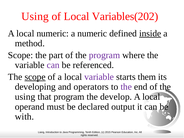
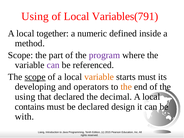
Variables(202: Variables(202 -> Variables(791 (125, 16)
local numeric: numeric -> together (53, 33)
inside underline: present -> none (150, 33)
variable colour: purple -> orange (99, 77)
starts them: them -> must (147, 77)
the colour: purple -> orange (126, 87)
that program: program -> declared (69, 97)
develop: develop -> decimal (116, 97)
operand: operand -> contains (30, 107)
output: output -> design (123, 107)
